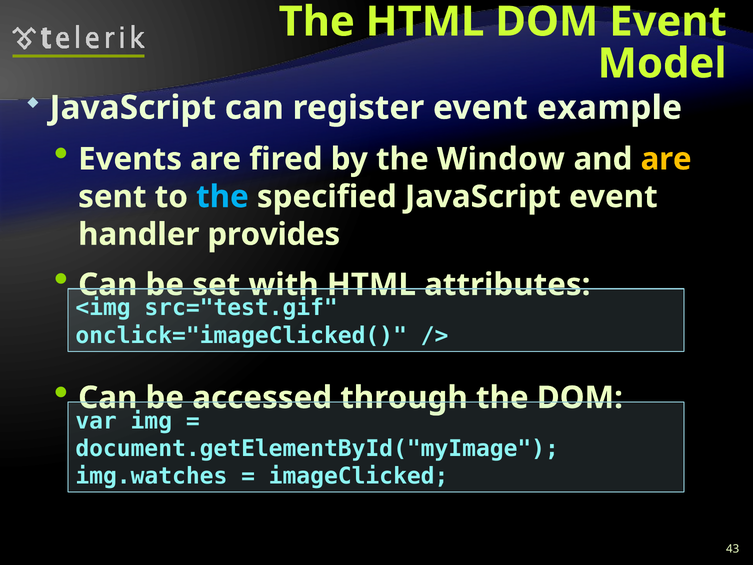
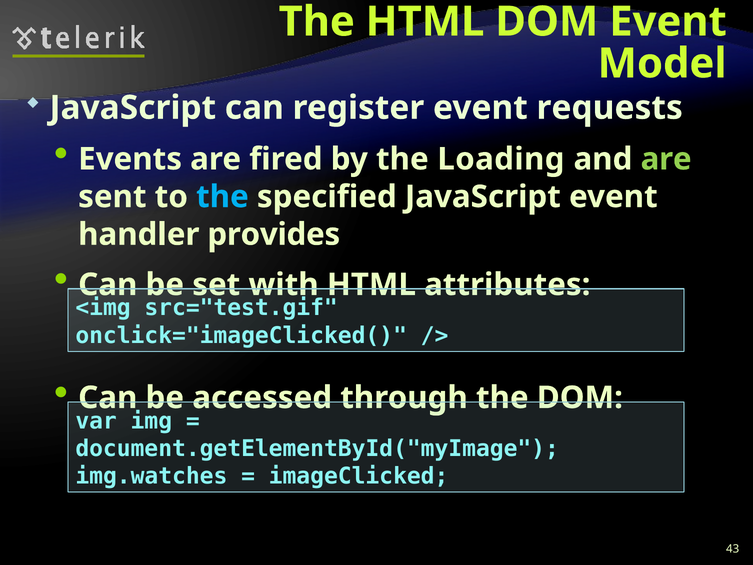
example: example -> requests (610, 108)
Window: Window -> Loading (501, 159)
are colour: yellow -> light green (666, 159)
